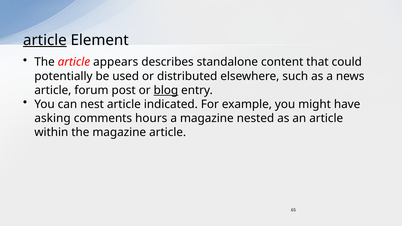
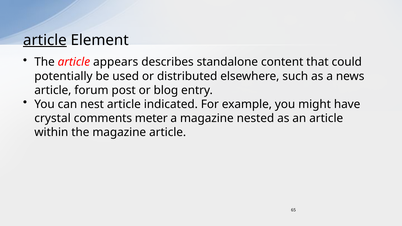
blog underline: present -> none (166, 90)
asking: asking -> crystal (53, 118)
hours: hours -> meter (151, 118)
